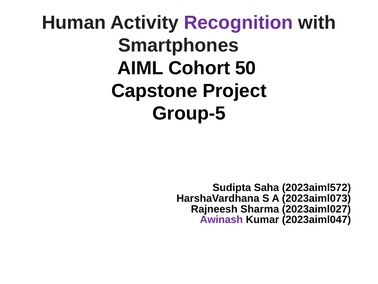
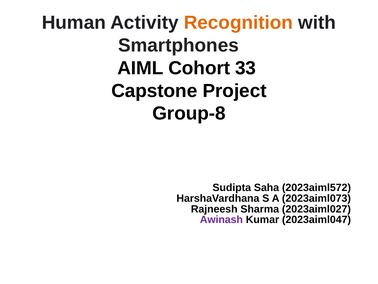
Recognition colour: purple -> orange (238, 23)
50: 50 -> 33 (245, 68)
Group-5: Group-5 -> Group-8 (189, 113)
